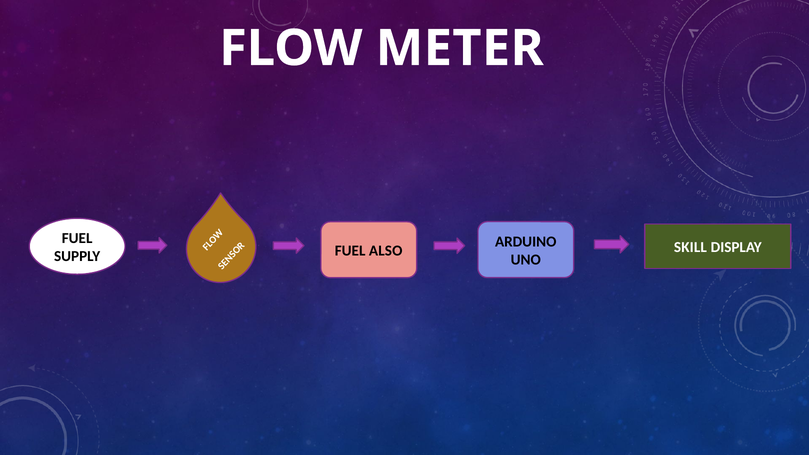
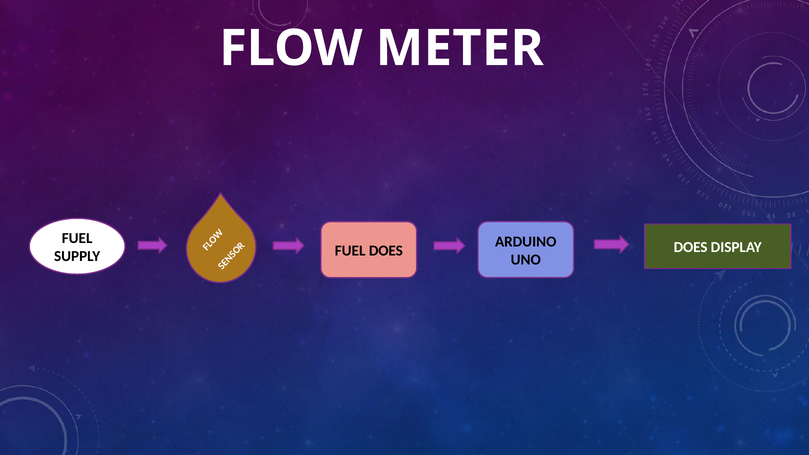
SKILL: SKILL -> DOES (691, 247)
FUEL ALSO: ALSO -> DOES (386, 251)
